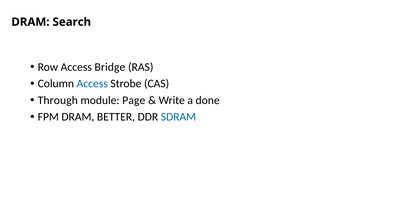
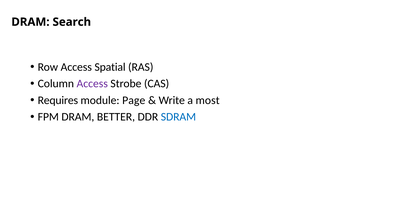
Bridge: Bridge -> Spatial (110, 67)
Access colour: blue -> purple (92, 84)
Through: Through -> Requires (58, 100)
done: done -> most (208, 100)
